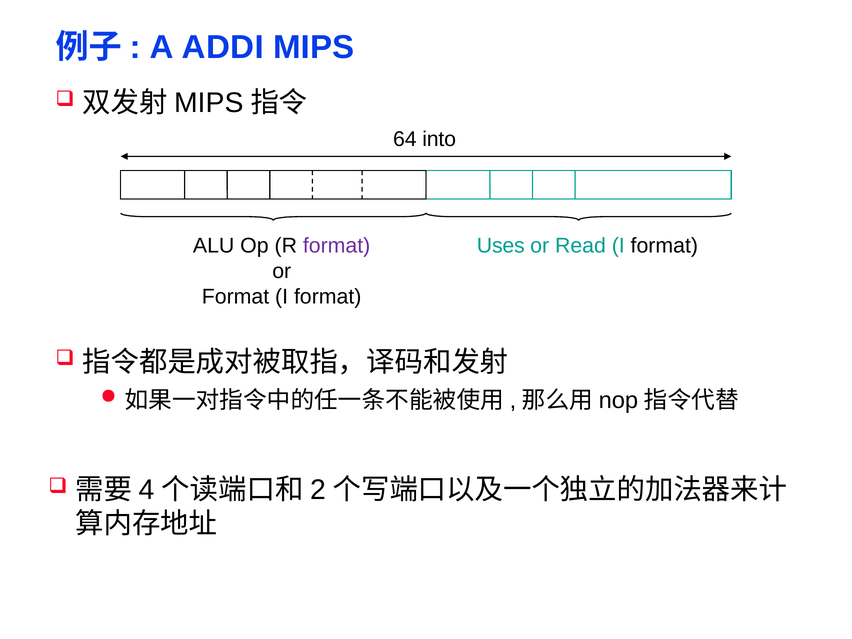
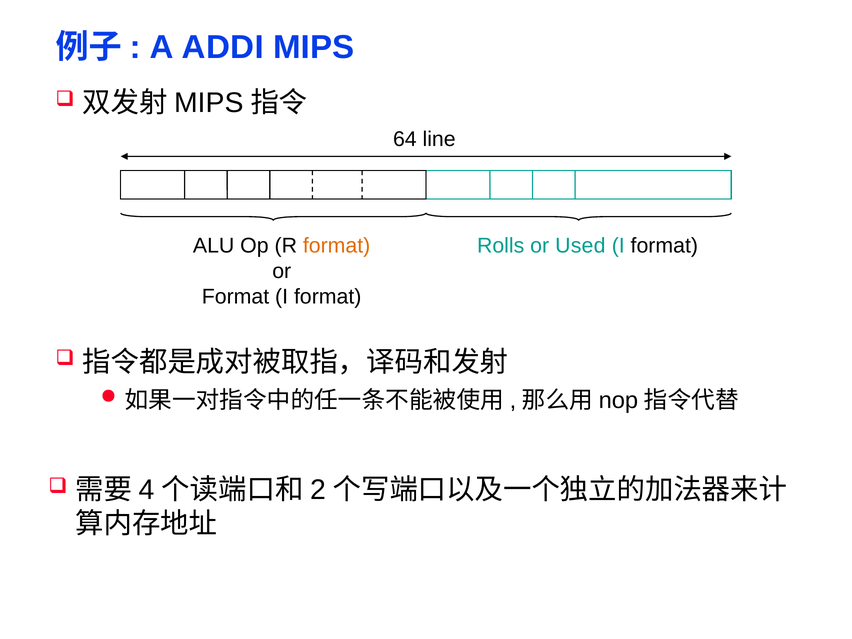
into: into -> line (439, 139)
format colour: purple -> orange (337, 246)
Uses: Uses -> Rolls (501, 246)
Read: Read -> Used (580, 246)
